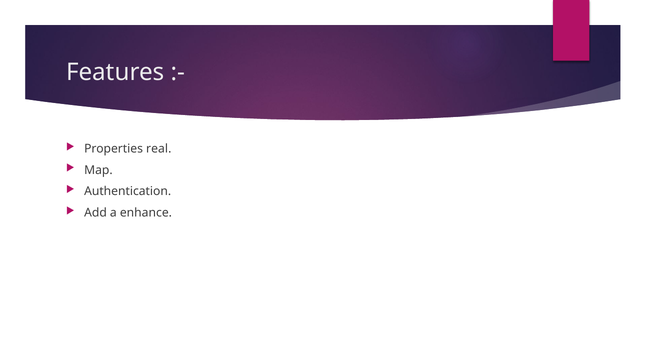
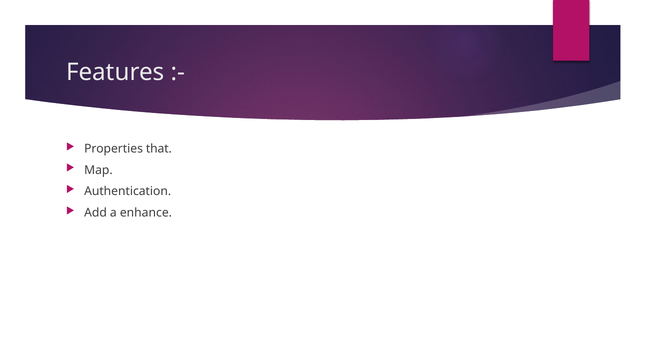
real: real -> that (159, 148)
